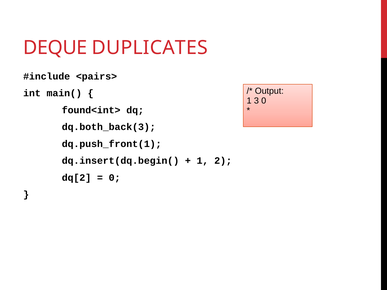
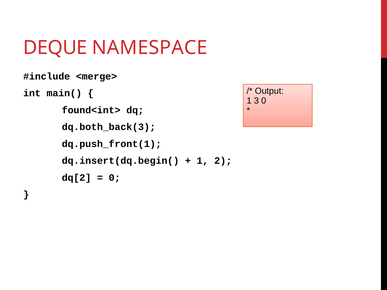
DUPLICATES: DUPLICATES -> NAMESPACE (150, 48)
<pairs>: <pairs> -> <merge> (96, 76)
